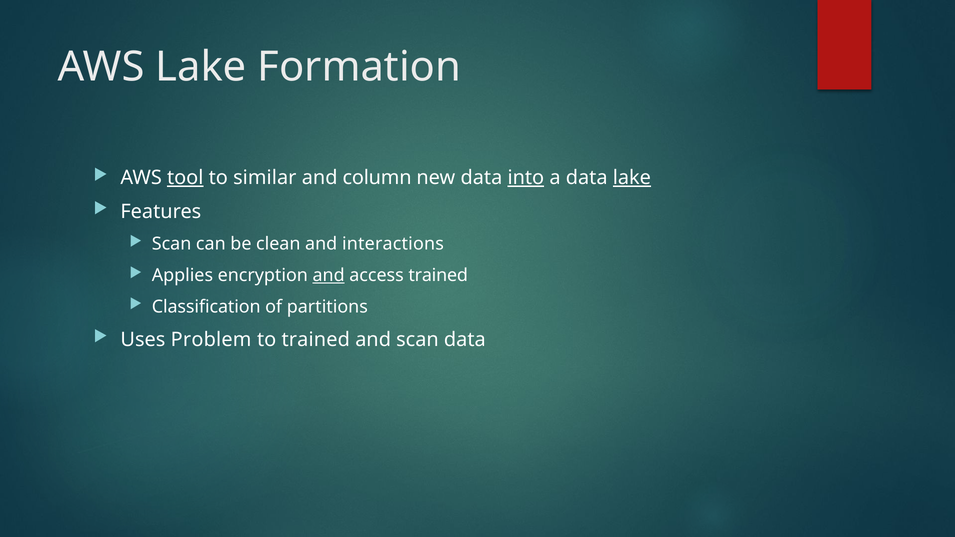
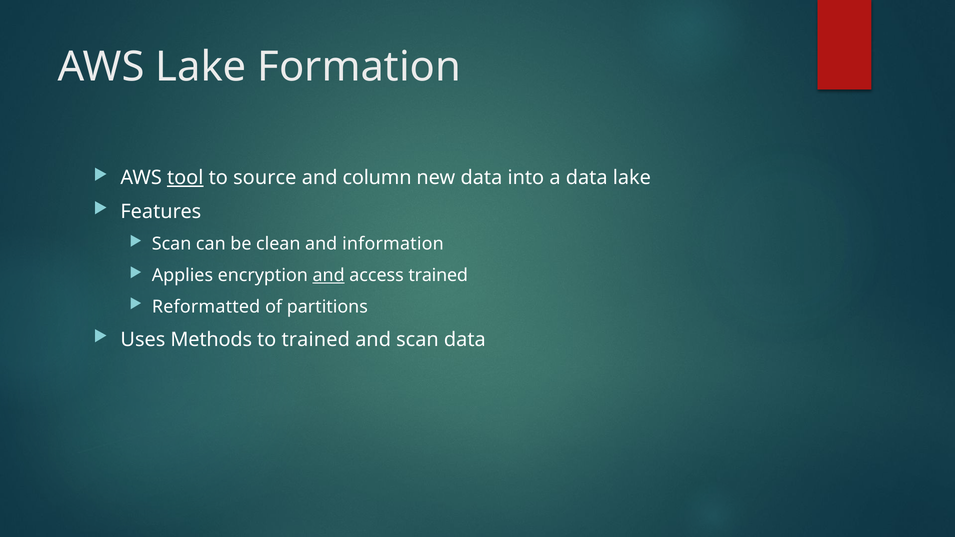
similar: similar -> source (265, 178)
into underline: present -> none (526, 178)
lake underline: present -> none (632, 178)
interactions: interactions -> information (393, 244)
Classification: Classification -> Reformatted (206, 307)
Problem: Problem -> Methods (211, 340)
